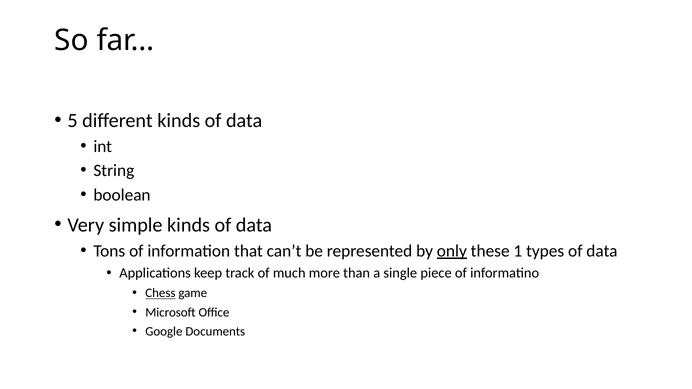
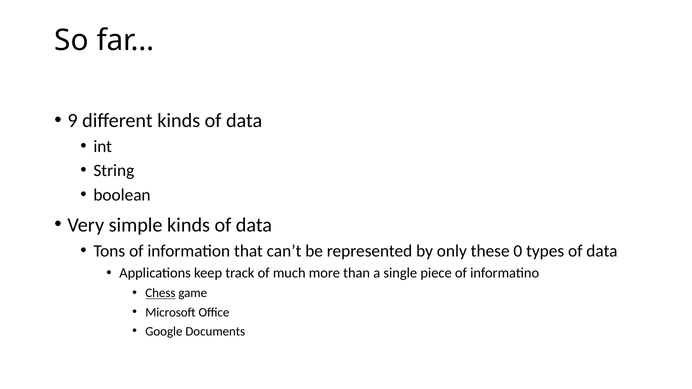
5: 5 -> 9 (73, 121)
only underline: present -> none (452, 251)
1: 1 -> 0 (518, 251)
